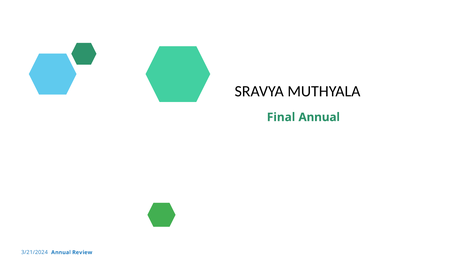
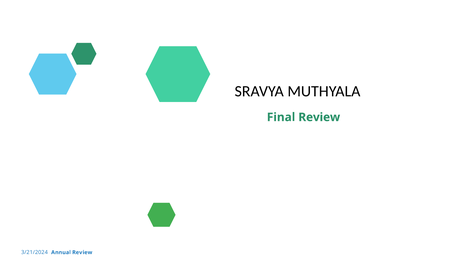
Final Annual: Annual -> Review (319, 117)
